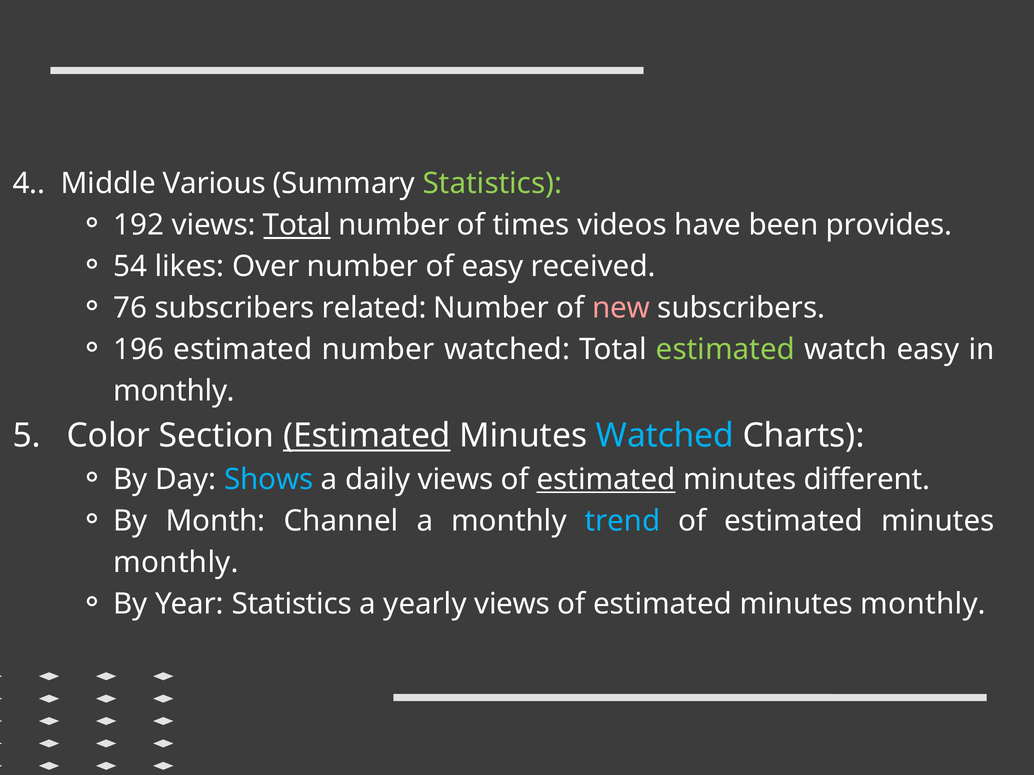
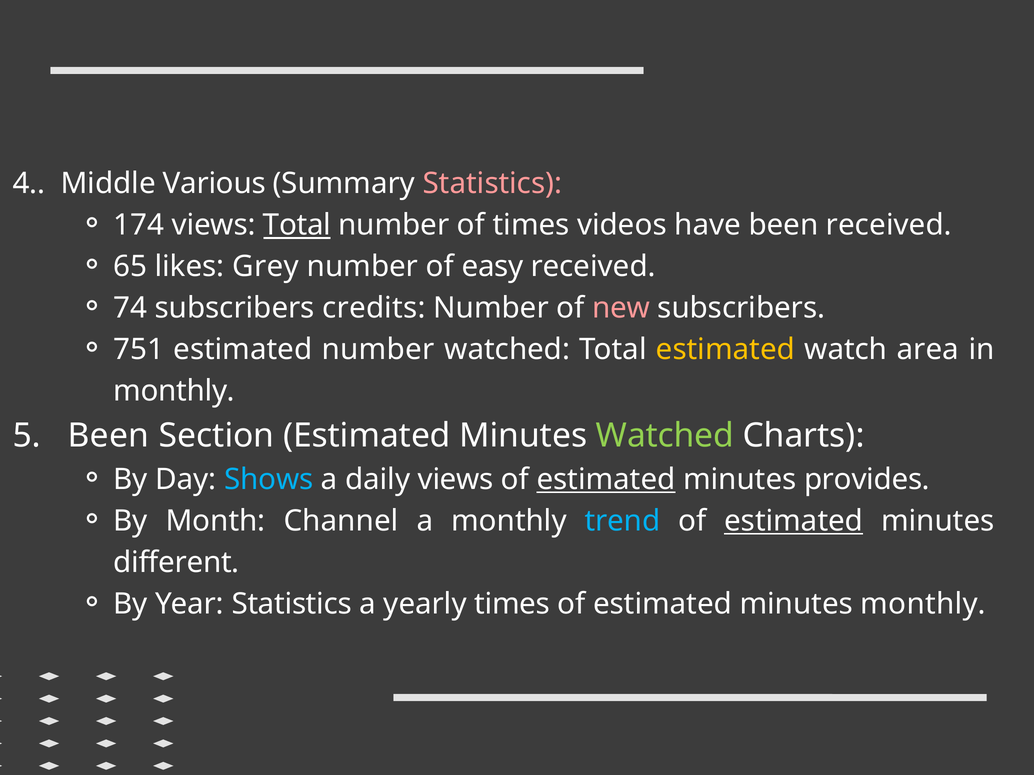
Statistics colour: light green -> pink (492, 184)
192: 192 -> 174 (139, 225)
been provides: provides -> received (889, 225)
54: 54 -> 65 (130, 267)
Over: Over -> Grey (266, 267)
76: 76 -> 74 (130, 308)
related: related -> credits (374, 308)
196: 196 -> 751 (139, 350)
estimated colour: light green -> yellow (725, 350)
watch easy: easy -> area (928, 350)
5 Color: Color -> Been (108, 436)
Estimated underline: present -> none (367, 436)
Watched colour: light blue -> light green (665, 436)
different: different -> provides (867, 480)
estimated underline: none -> present (794, 521)
monthly: monthly -> different (176, 563)
yearly views: views -> times (512, 604)
